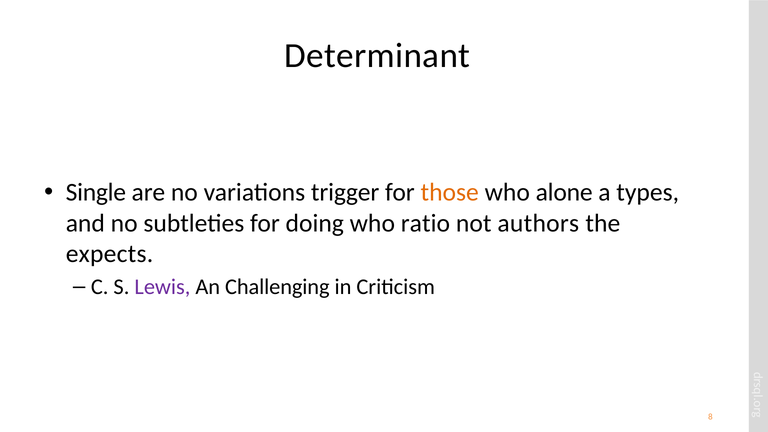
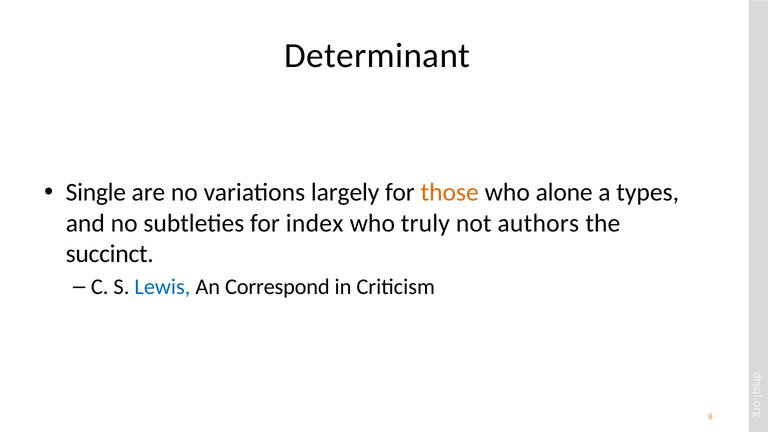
trigger: trigger -> largely (345, 193)
doing: doing -> index (315, 223)
ratio: ratio -> truly (425, 223)
expects: expects -> succinct (110, 254)
Lewis colour: purple -> blue (162, 287)
Challenging: Challenging -> Correspond (277, 287)
